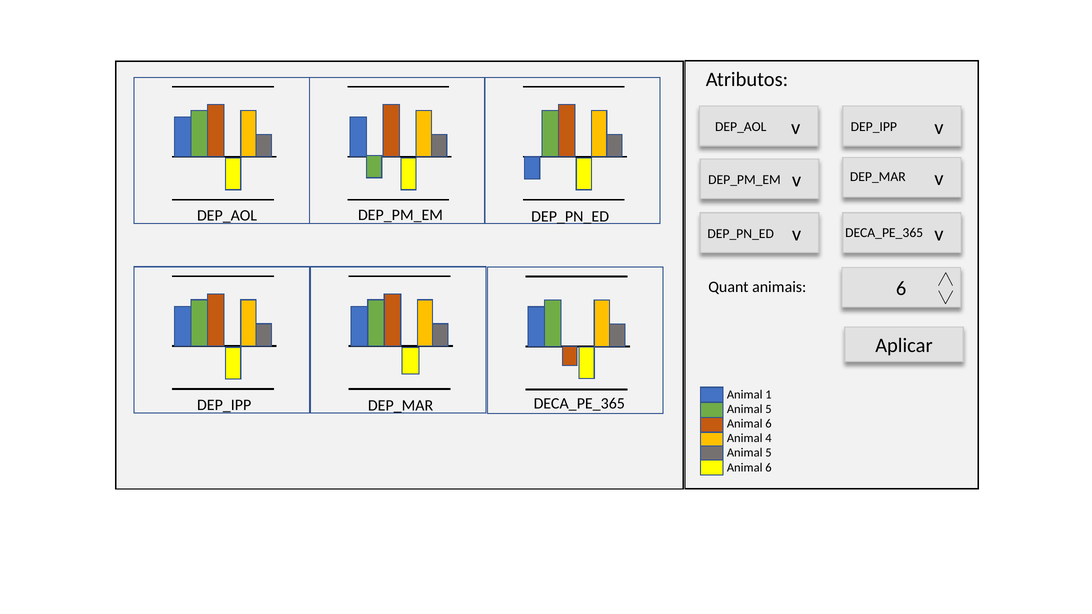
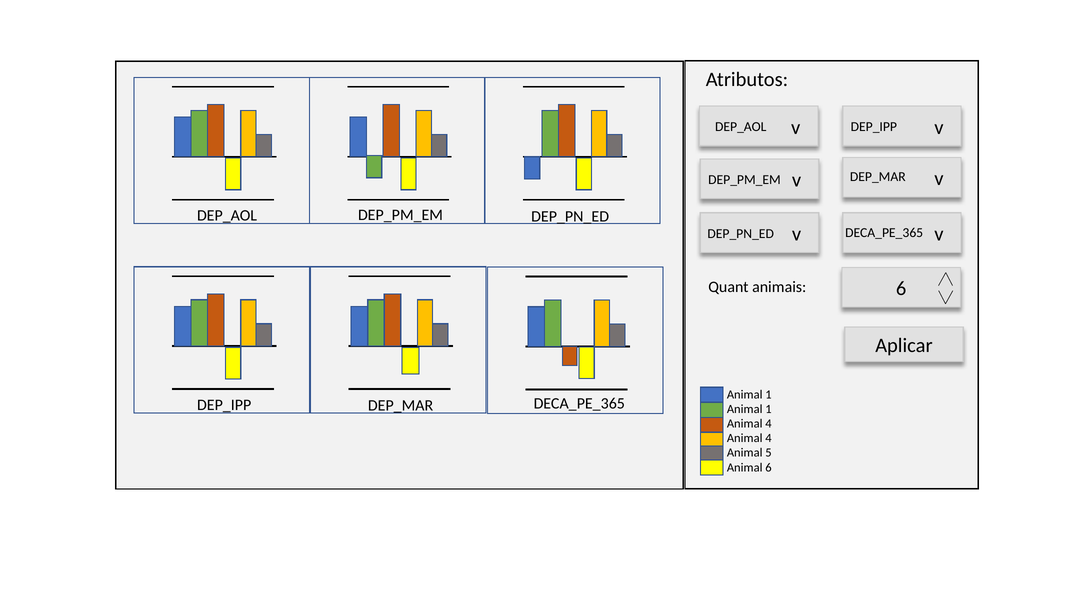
5: 5 -> 1 (769, 409)
6: 6 -> 4 (769, 424)
